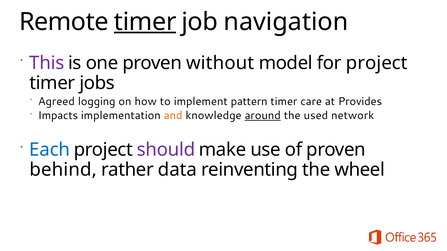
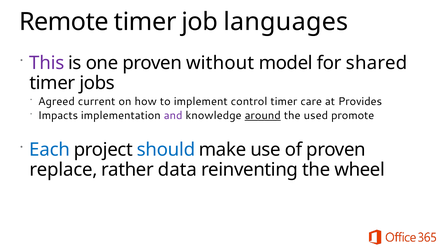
timer underline: present -> none (145, 22)
navigation: navigation -> languages (286, 22)
for project: project -> shared (377, 63)
logging: logging -> current (97, 102)
pattern: pattern -> control (249, 102)
and colour: orange -> purple (173, 116)
network: network -> promote (353, 116)
should colour: purple -> blue (166, 150)
behind: behind -> replace (63, 170)
